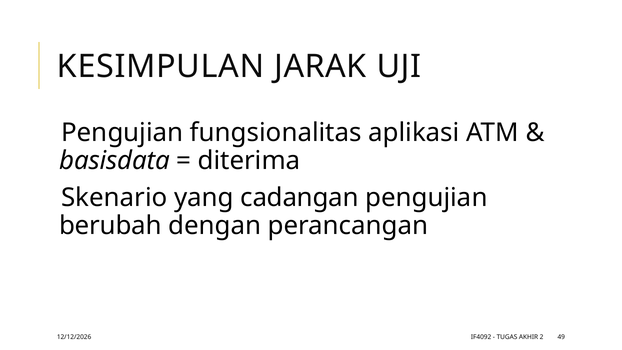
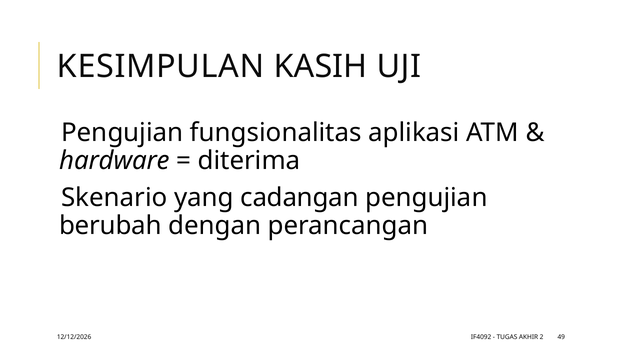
JARAK: JARAK -> KASIH (321, 67)
basisdata: basisdata -> hardware (115, 161)
